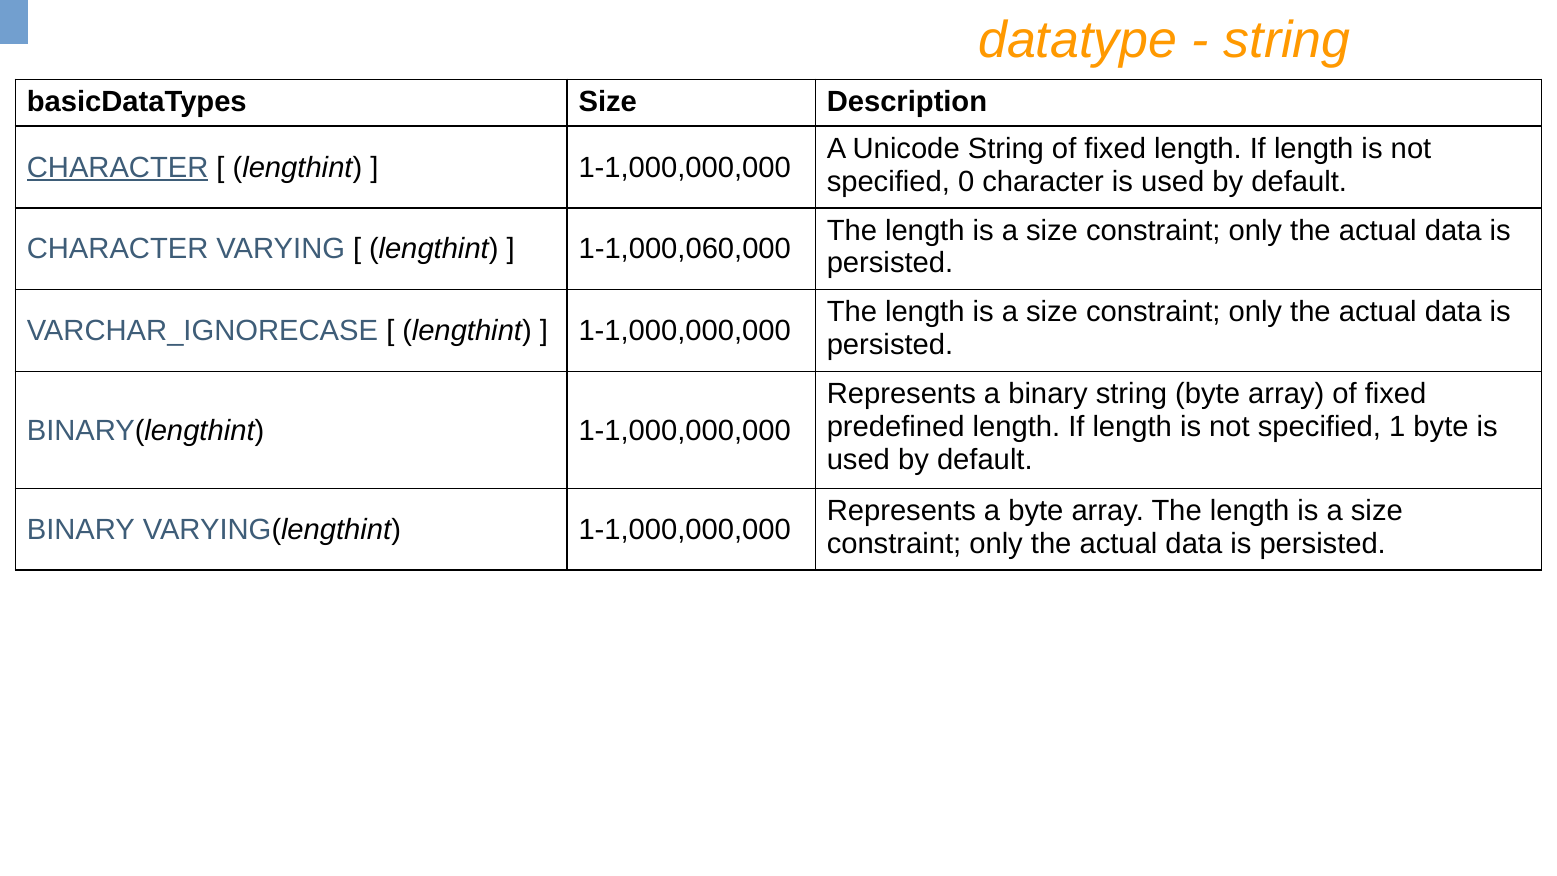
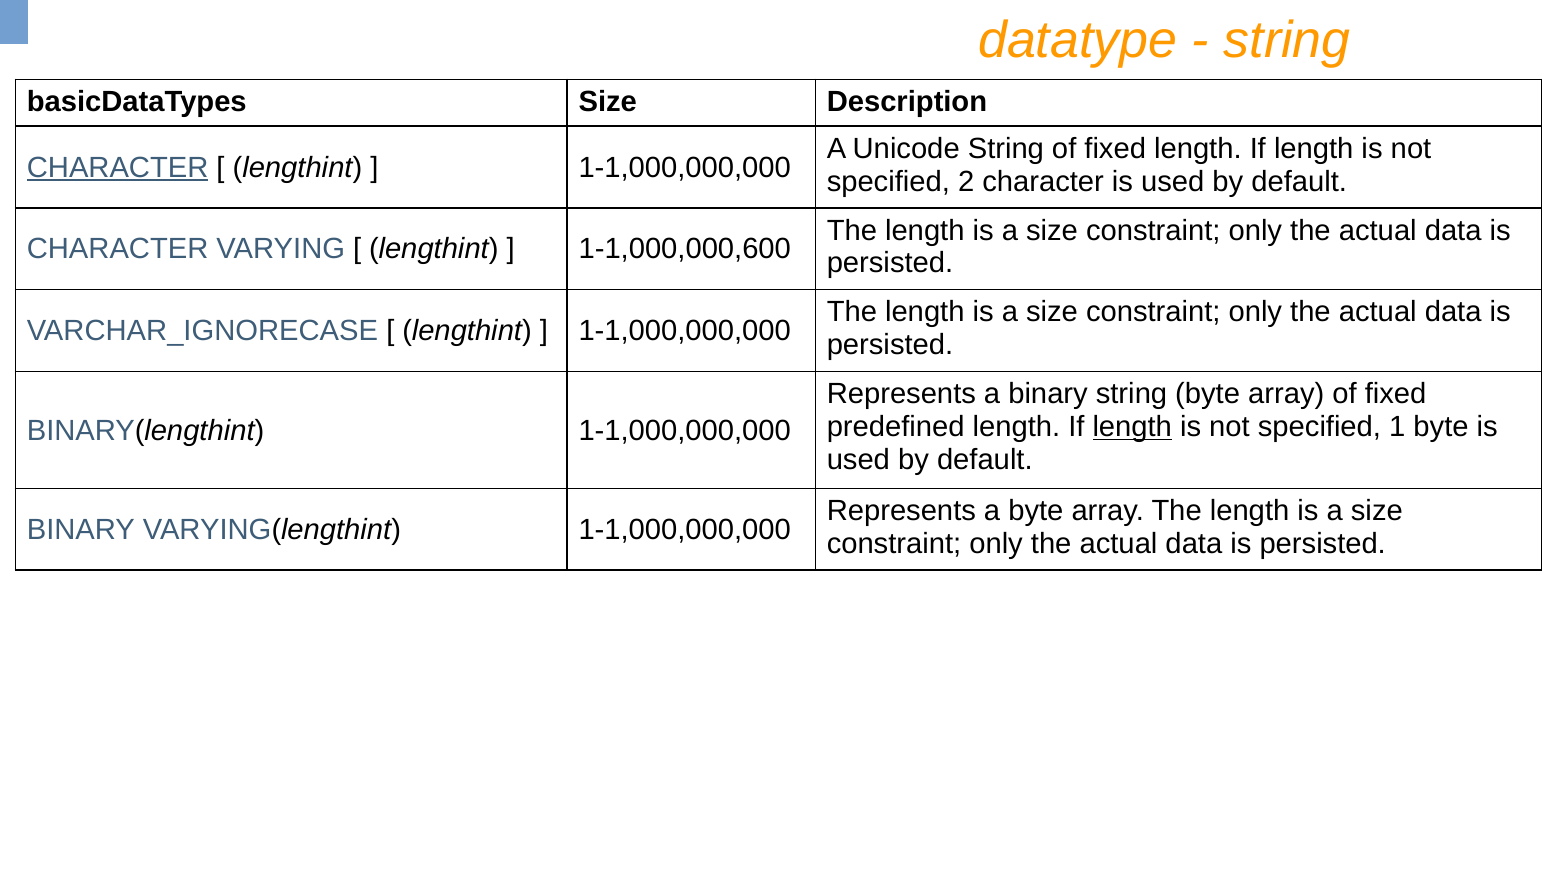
0: 0 -> 2 (966, 181)
1-1,000,060,000: 1-1,000,060,000 -> 1-1,000,000,600 (685, 249)
length underline: none -> present (1132, 427)
